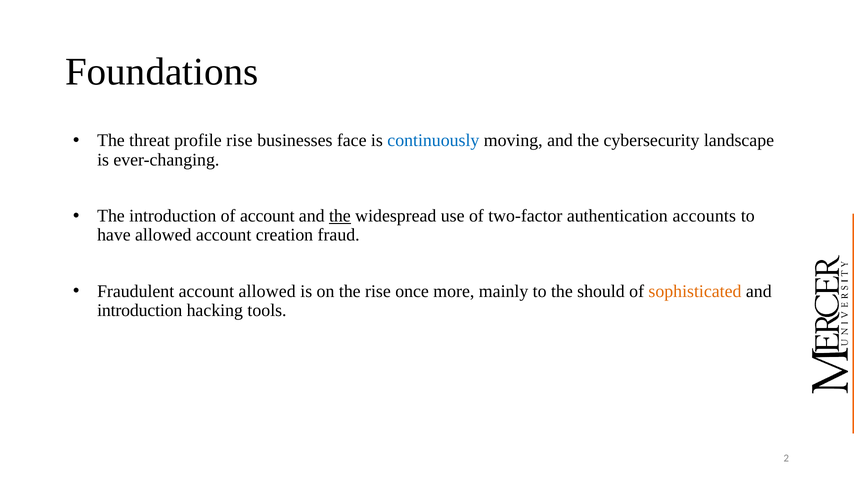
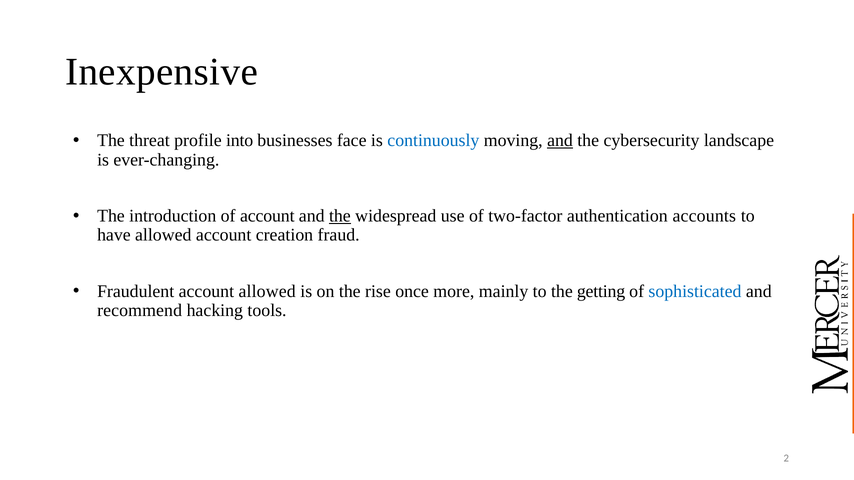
Foundations: Foundations -> Inexpensive (162, 72)
profile rise: rise -> into (240, 141)
and underline: none -> present (560, 141)
should: should -> getting (601, 291)
sophisticated colour: orange -> blue (695, 291)
introduction: introduction -> recommend (140, 311)
